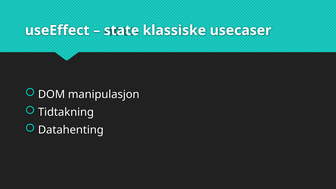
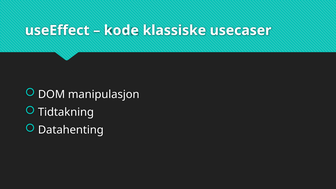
state: state -> kode (121, 30)
